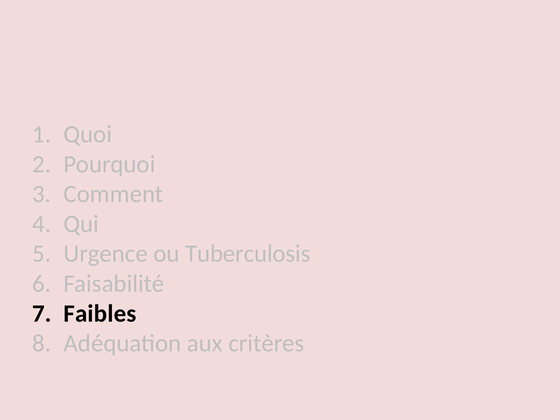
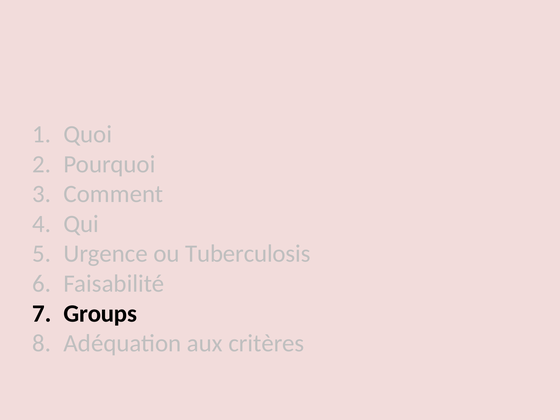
Faibles: Faibles -> Groups (100, 313)
